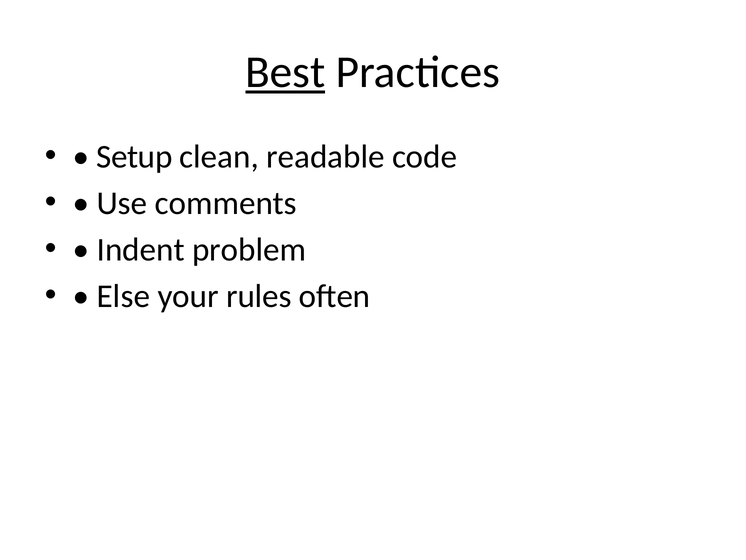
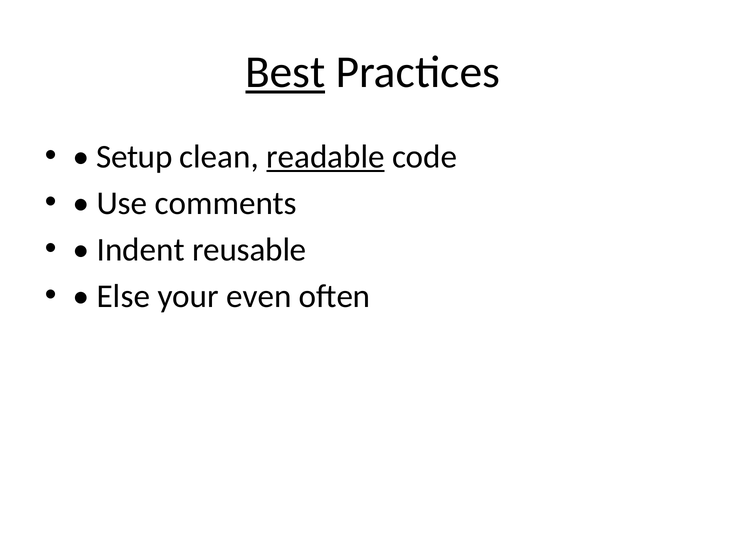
readable underline: none -> present (325, 156)
problem: problem -> reusable (249, 249)
rules: rules -> even (259, 296)
